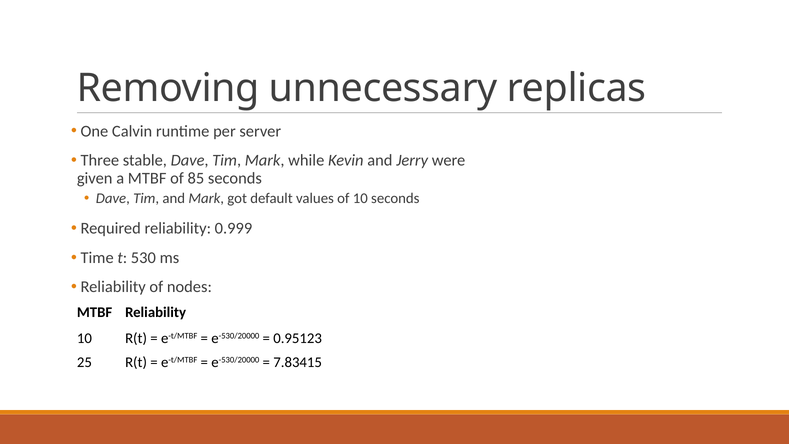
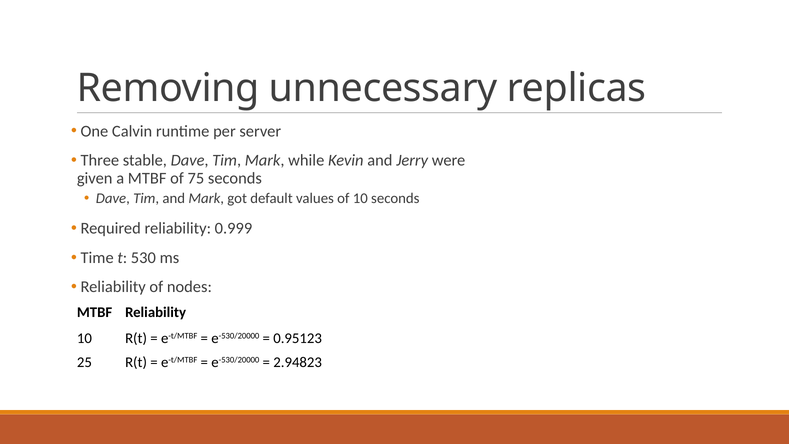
85: 85 -> 75 (196, 178)
7.83415: 7.83415 -> 2.94823 (298, 362)
